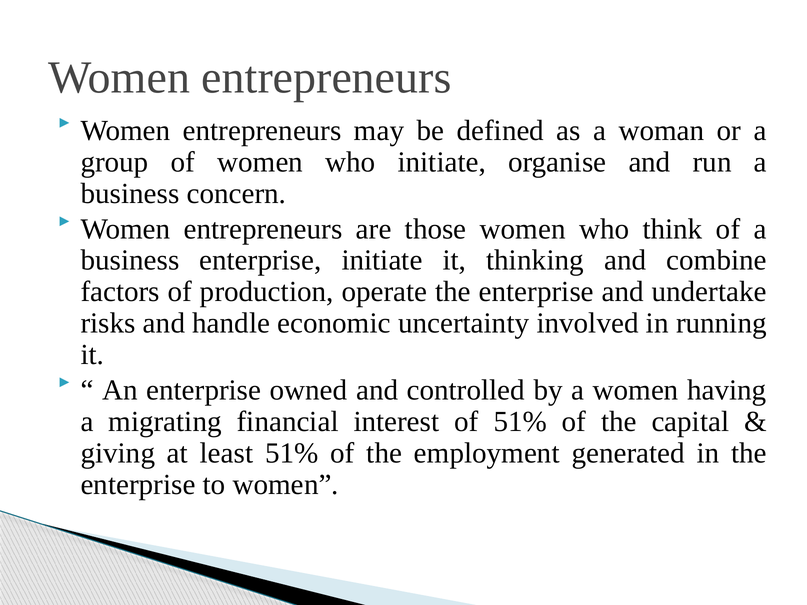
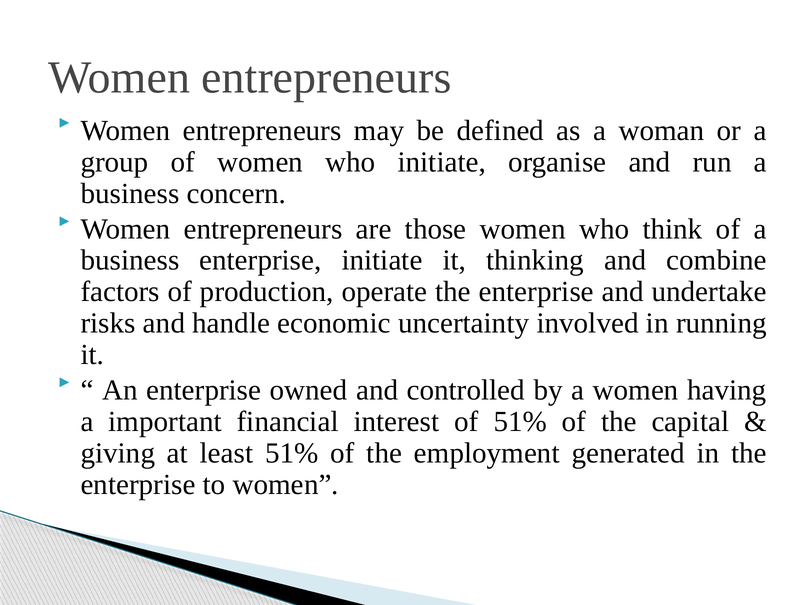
migrating: migrating -> important (165, 422)
